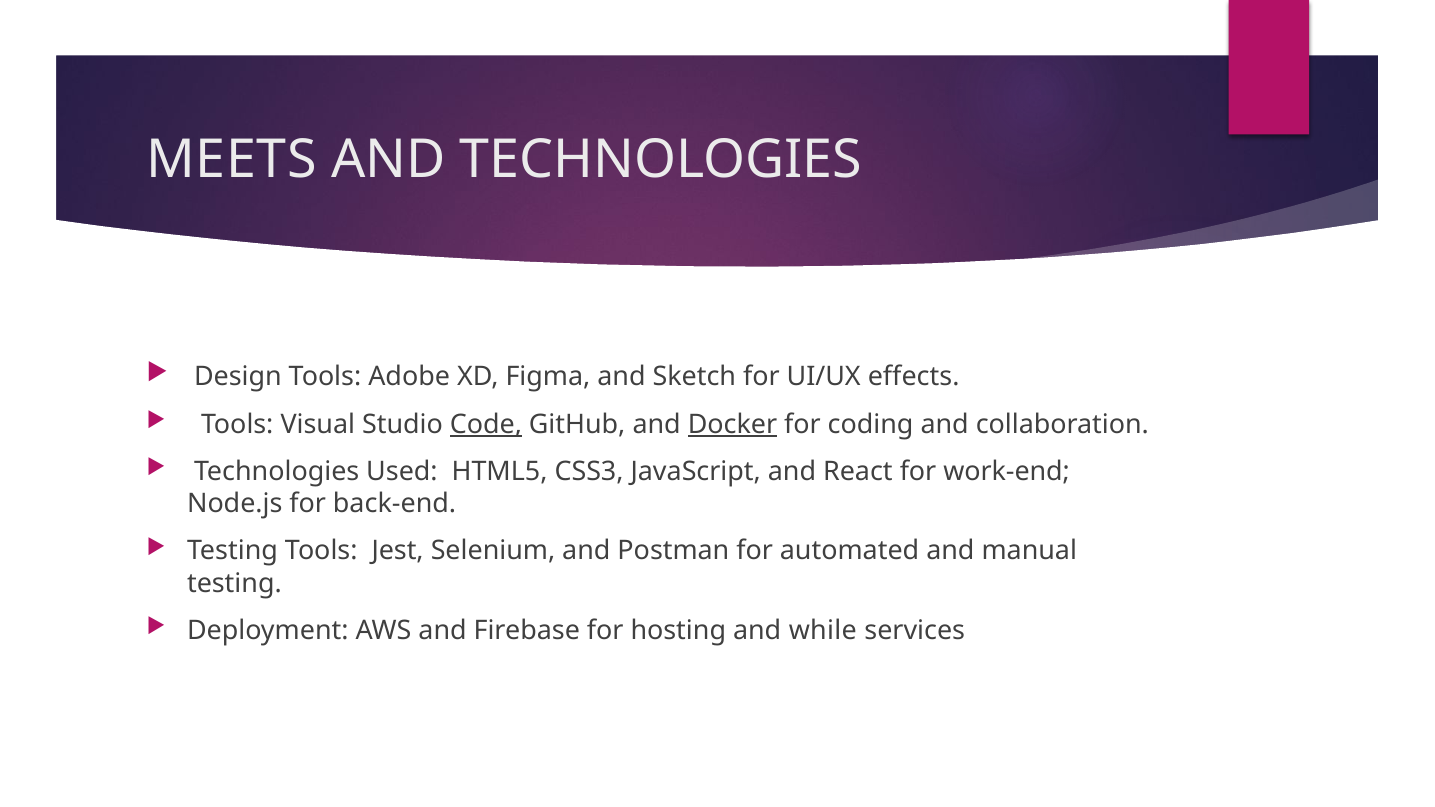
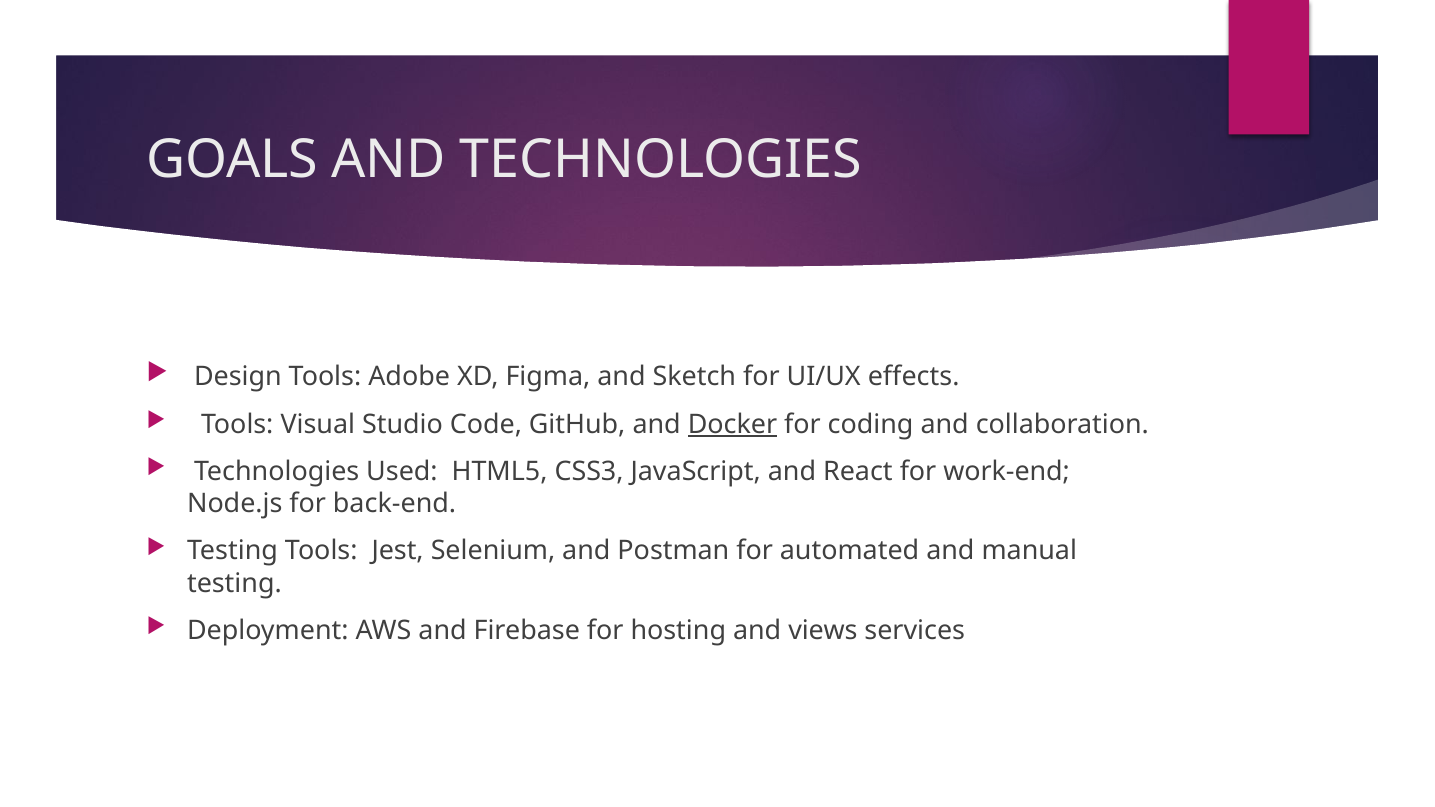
MEETS: MEETS -> GOALS (232, 160)
Code underline: present -> none (486, 424)
while: while -> views (823, 631)
